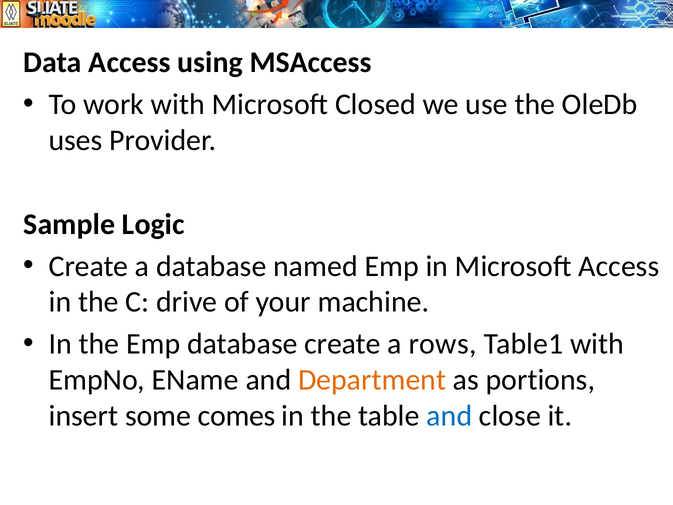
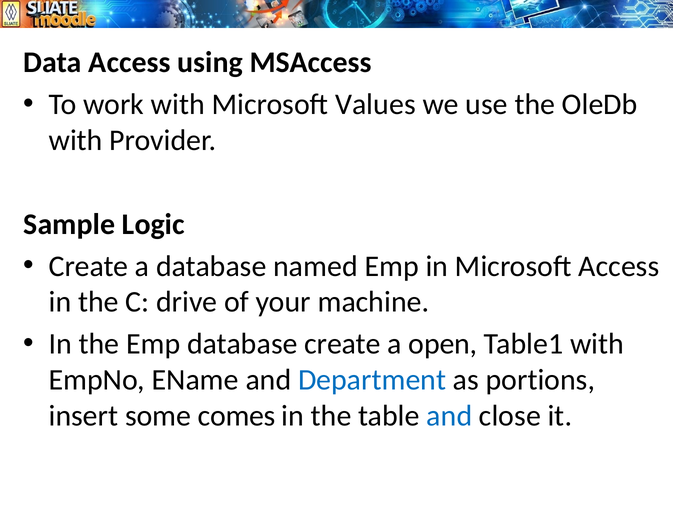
Closed: Closed -> Values (375, 104)
uses: uses -> with (76, 140)
rows: rows -> open (443, 344)
Department colour: orange -> blue (372, 380)
